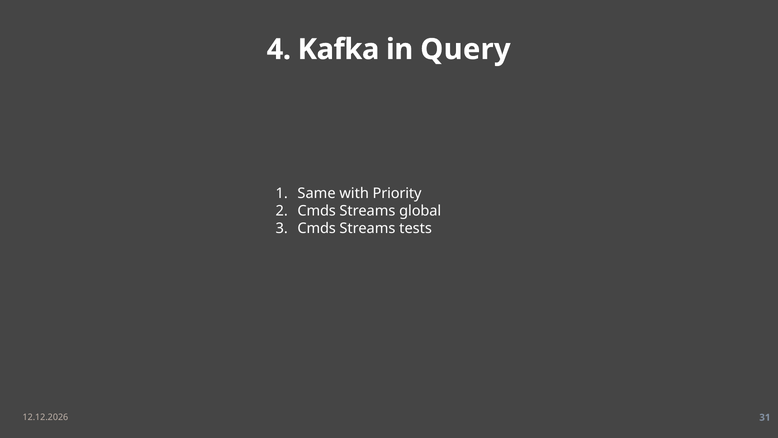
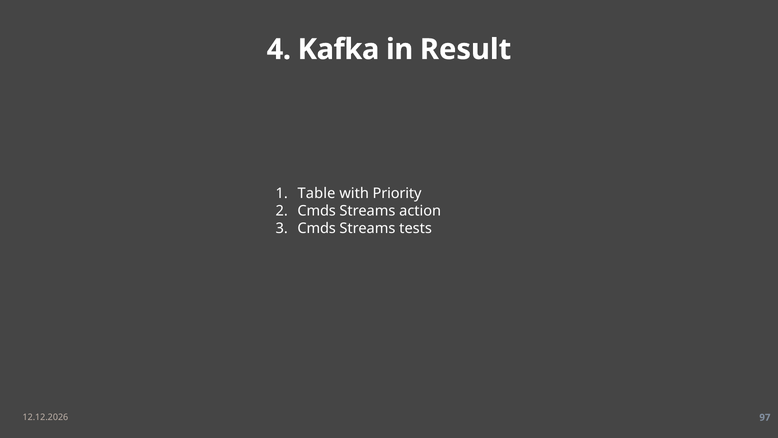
Query: Query -> Result (466, 49)
Same: Same -> Table (316, 193)
global: global -> action (420, 211)
31: 31 -> 97 (765, 417)
